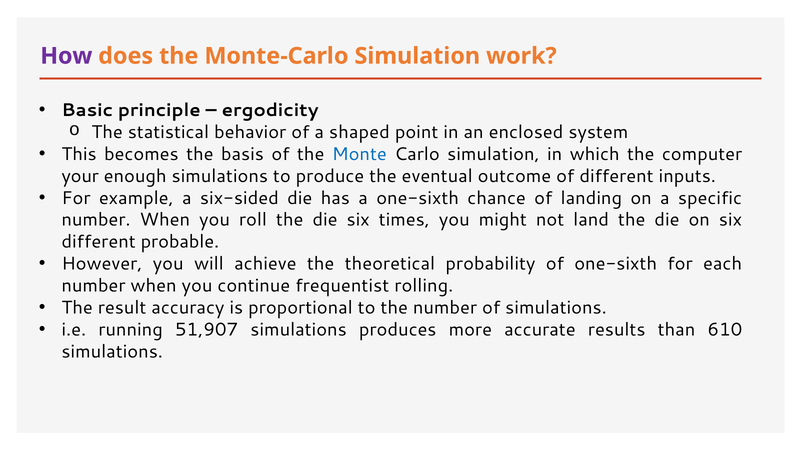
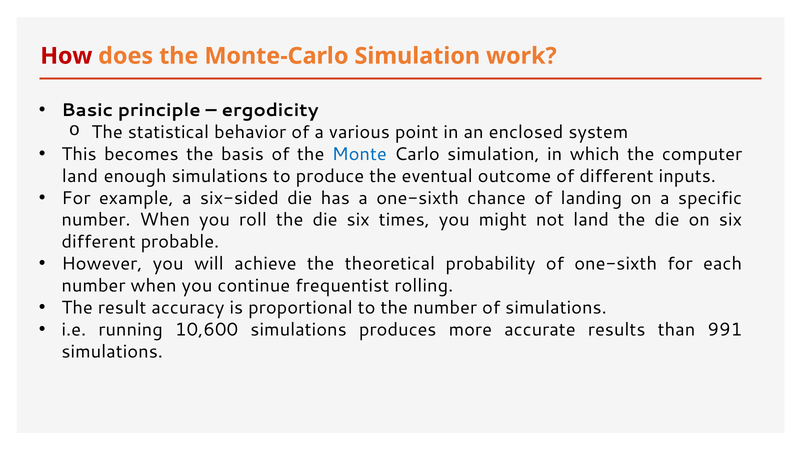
How colour: purple -> red (66, 56)
shaped: shaped -> various (359, 132)
your: your -> land (80, 176)
51,907: 51,907 -> 10,600 (207, 330)
610: 610 -> 991 (725, 330)
